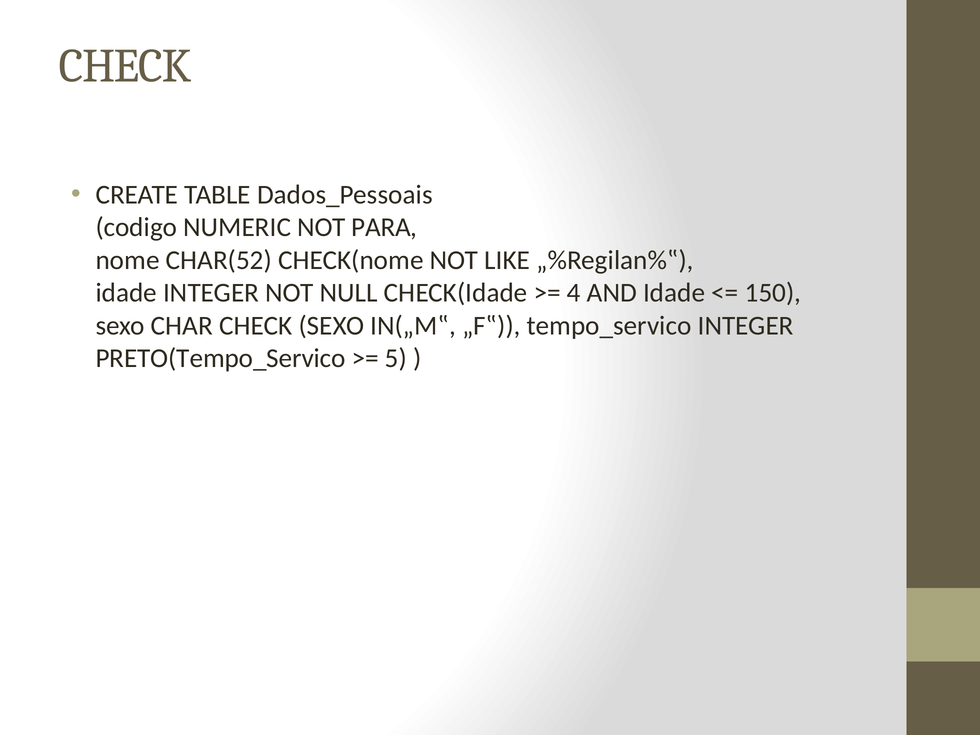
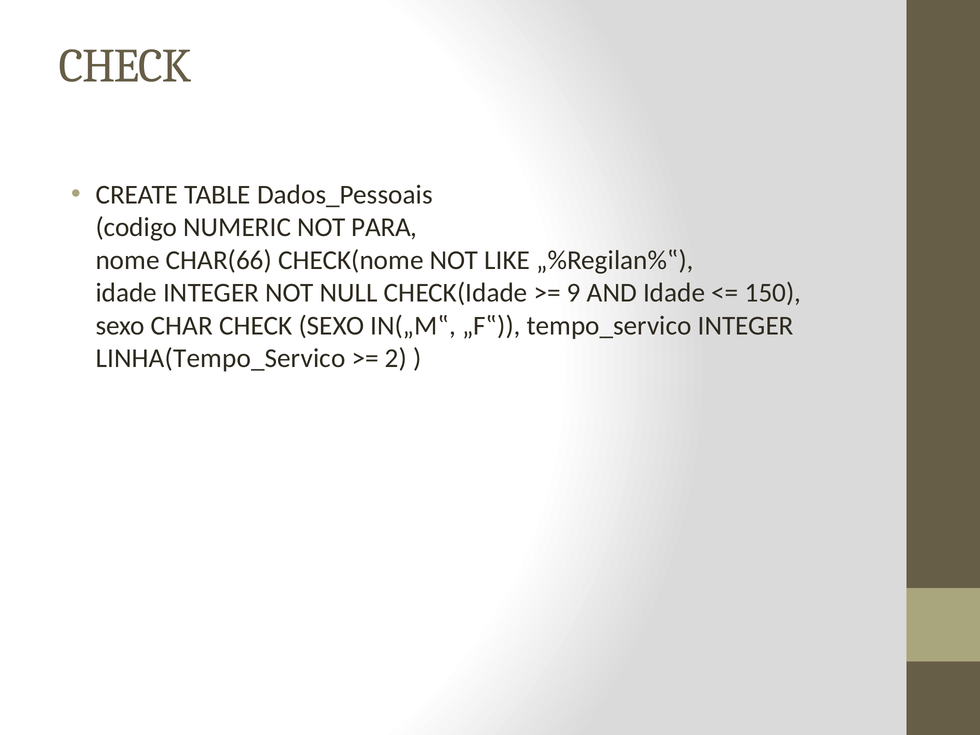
CHAR(52: CHAR(52 -> CHAR(66 (219, 260)
4: 4 -> 9 (574, 293)
PRETO(Tempo_Servico: PRETO(Tempo_Servico -> LINHA(Tempo_Servico (220, 358)
5: 5 -> 2 (396, 358)
